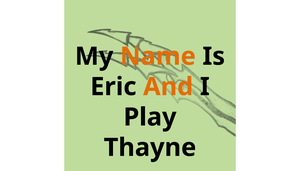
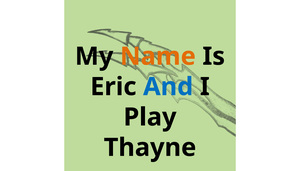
And colour: orange -> blue (168, 87)
